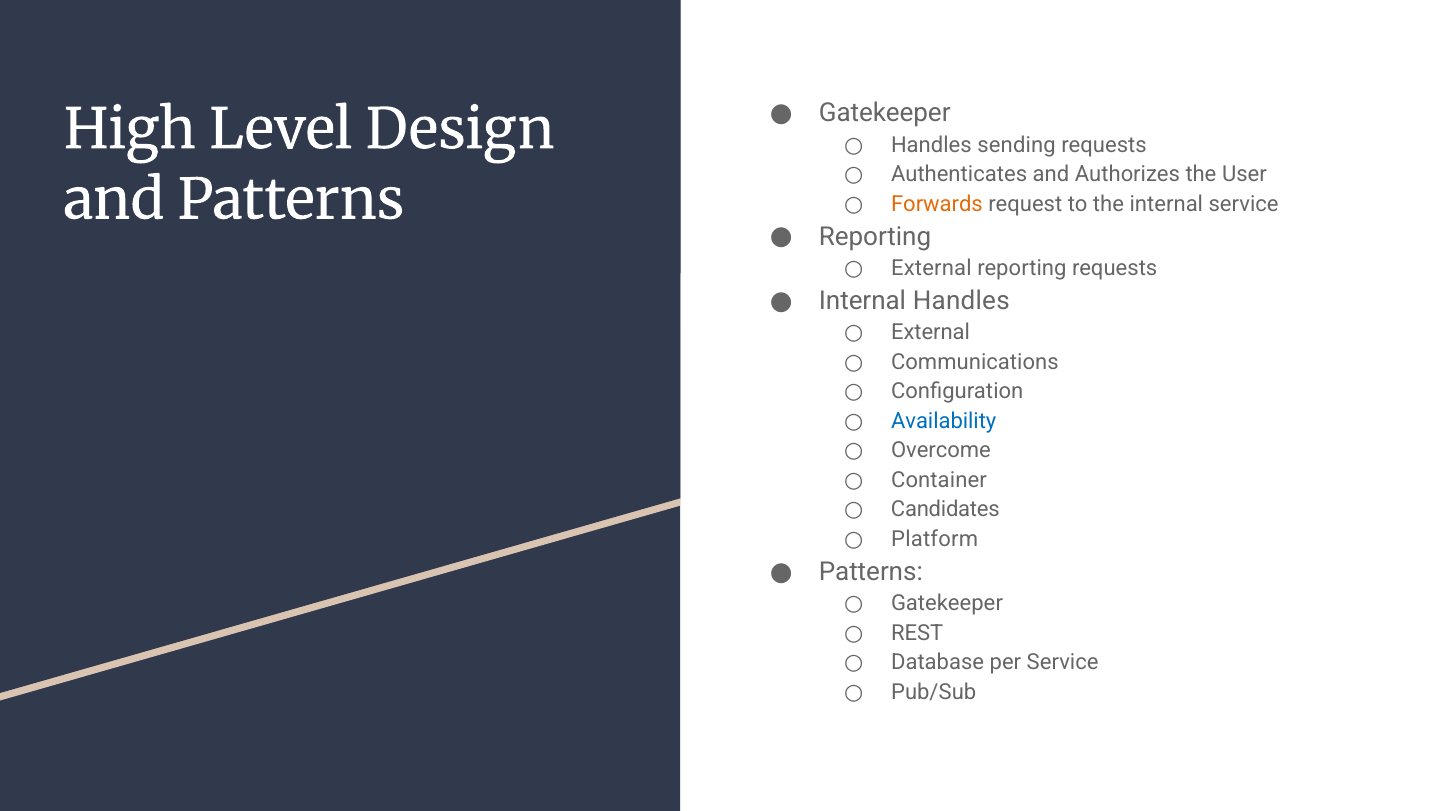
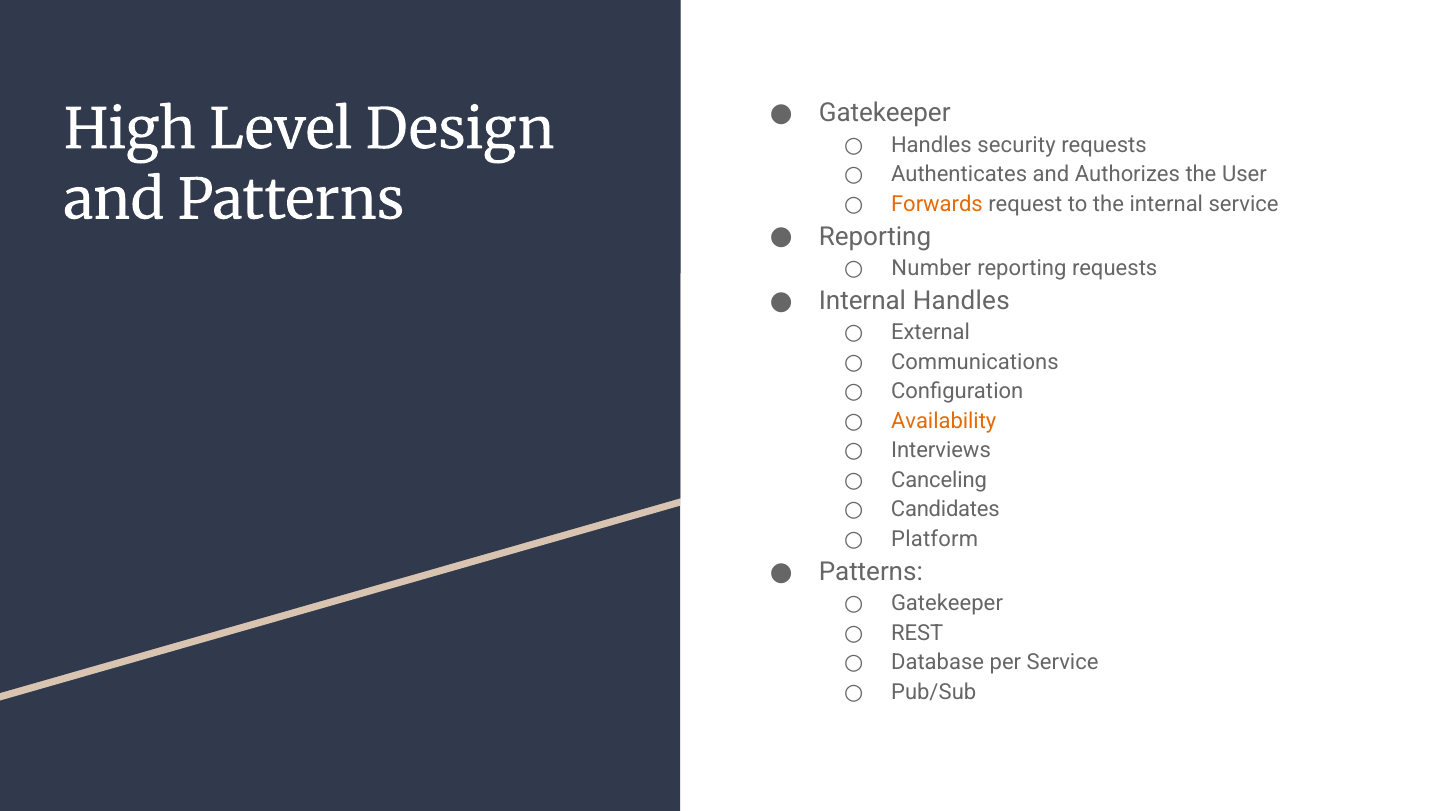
sending: sending -> security (1017, 145)
External: External -> Number (931, 268)
Availability colour: blue -> orange (944, 421)
Overcome: Overcome -> Interviews (941, 451)
Container: Container -> Canceling (939, 480)
